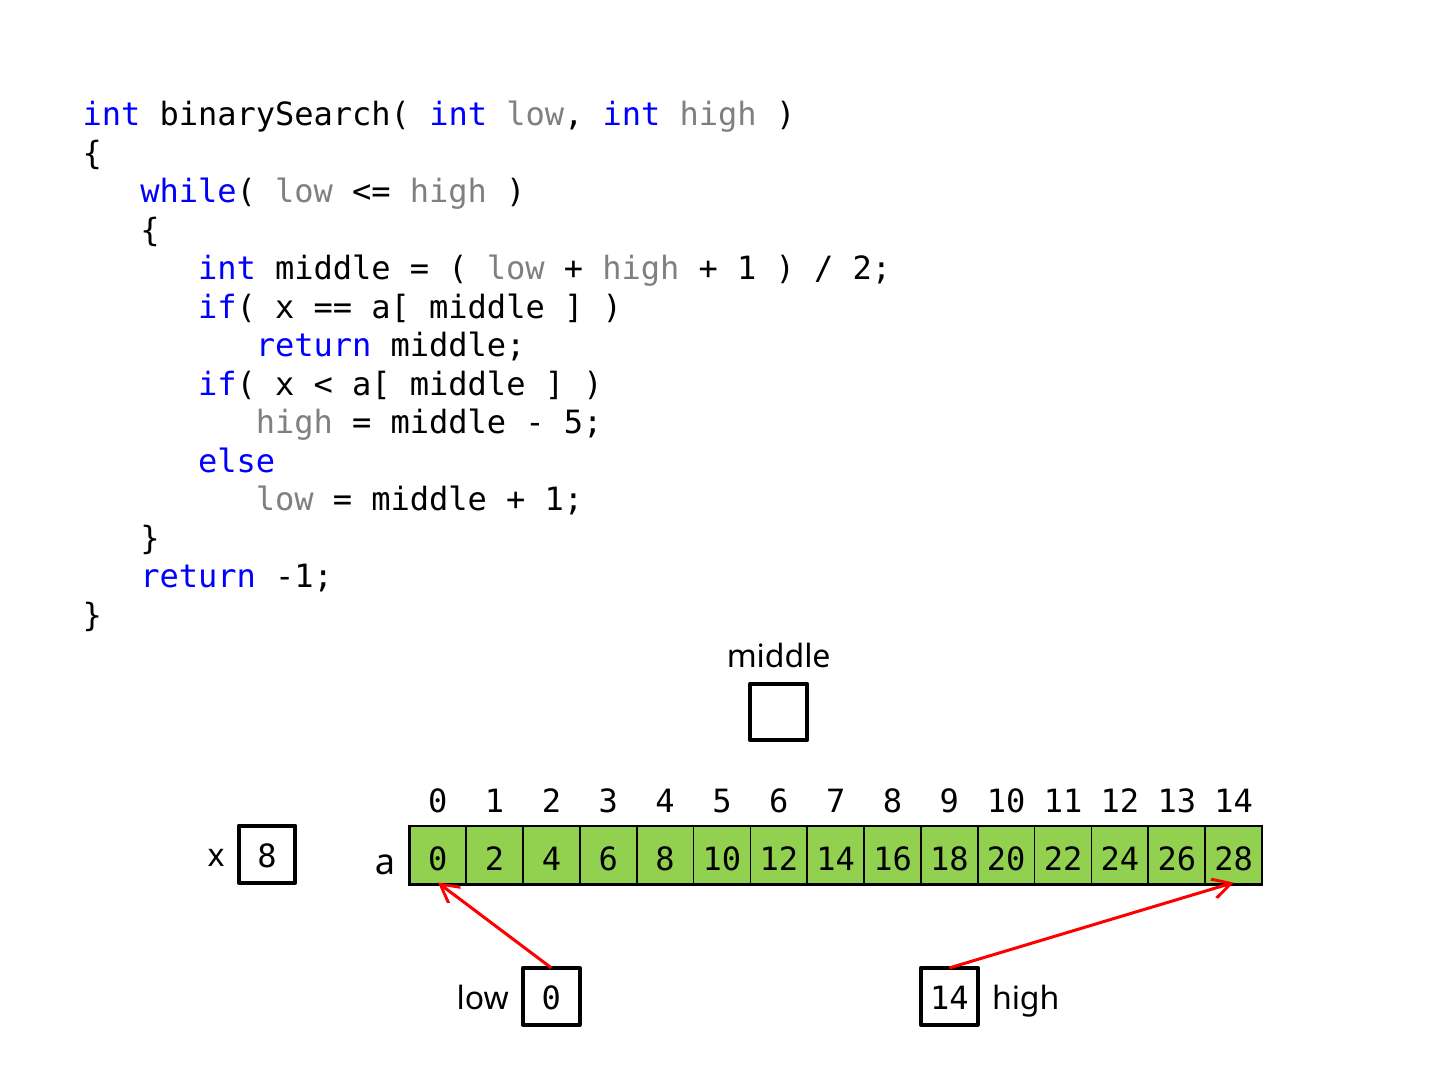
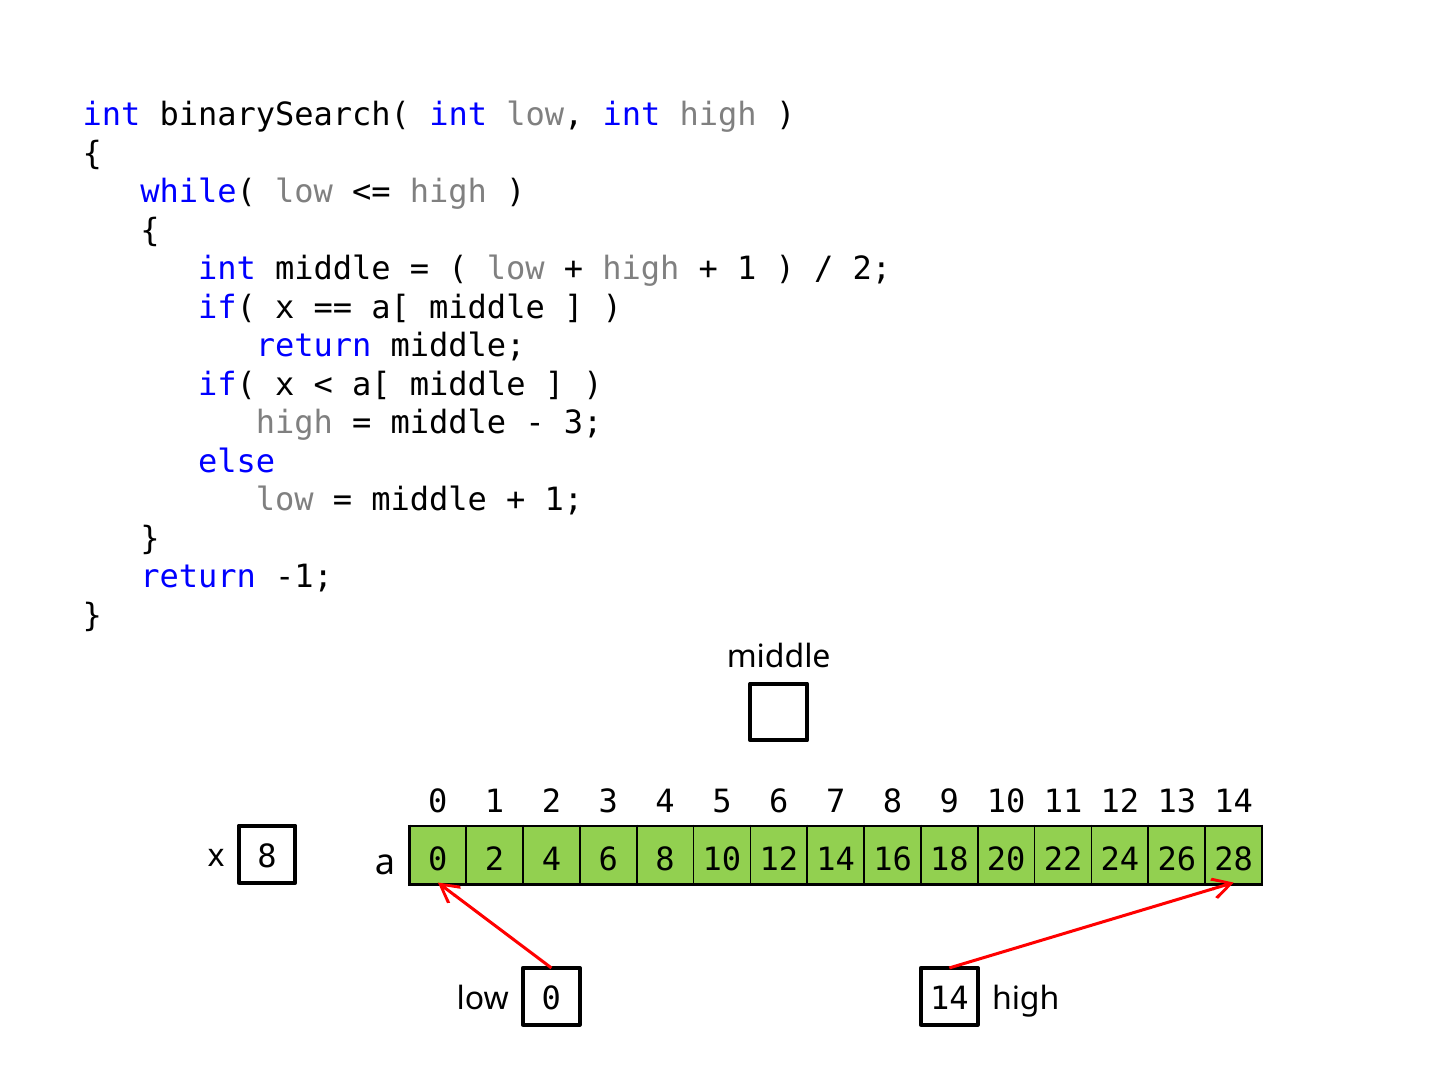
5: 5 -> 3 (583, 423)
